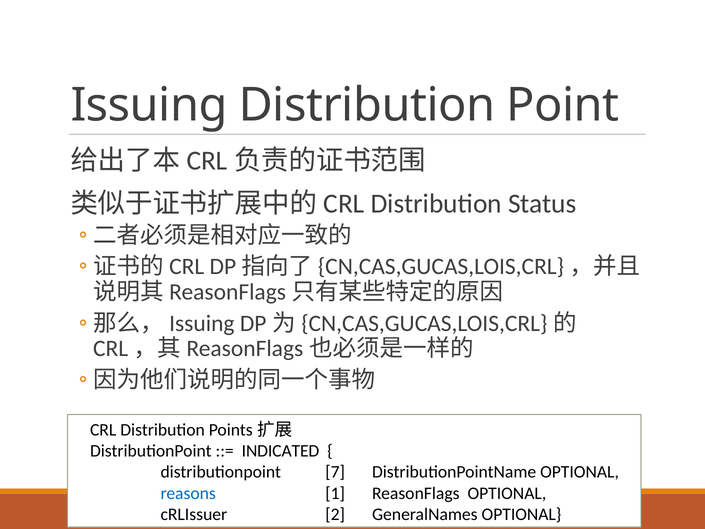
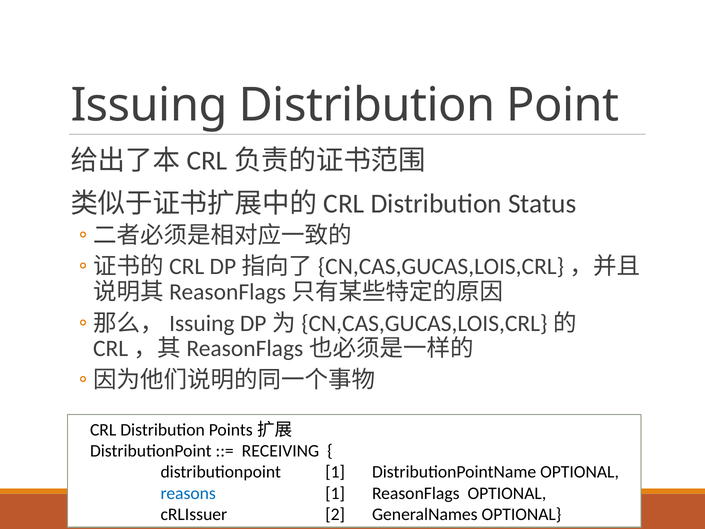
INDICATED: INDICATED -> RECEIVING (280, 451)
distributionpoint 7: 7 -> 1 (335, 472)
